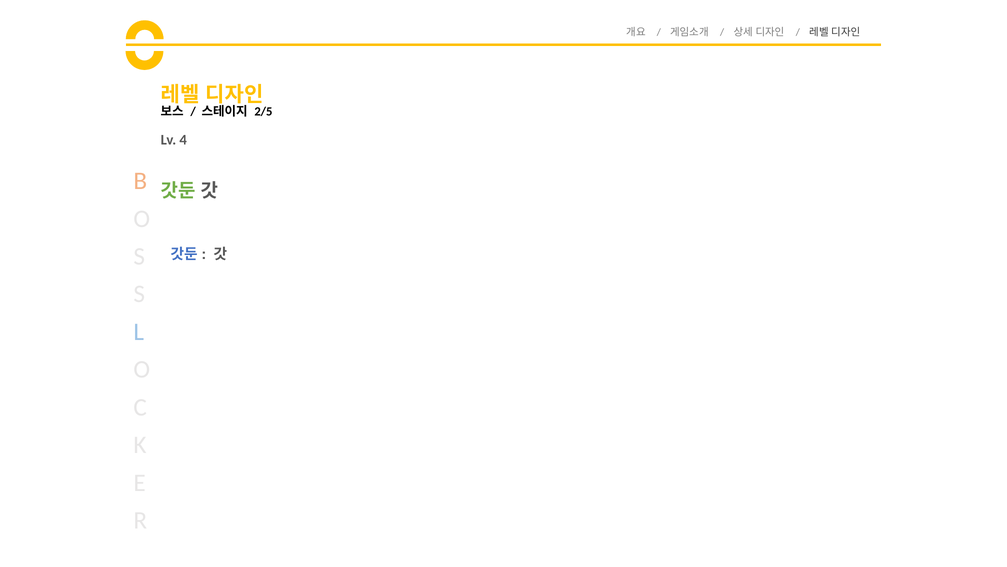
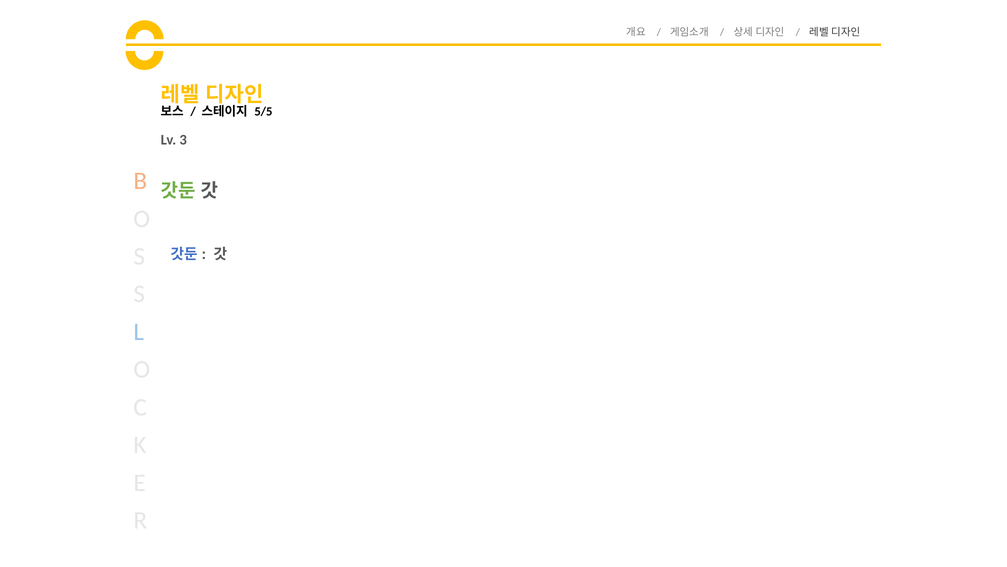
2/5: 2/5 -> 5/5 (263, 112)
4: 4 -> 3 (183, 140)
